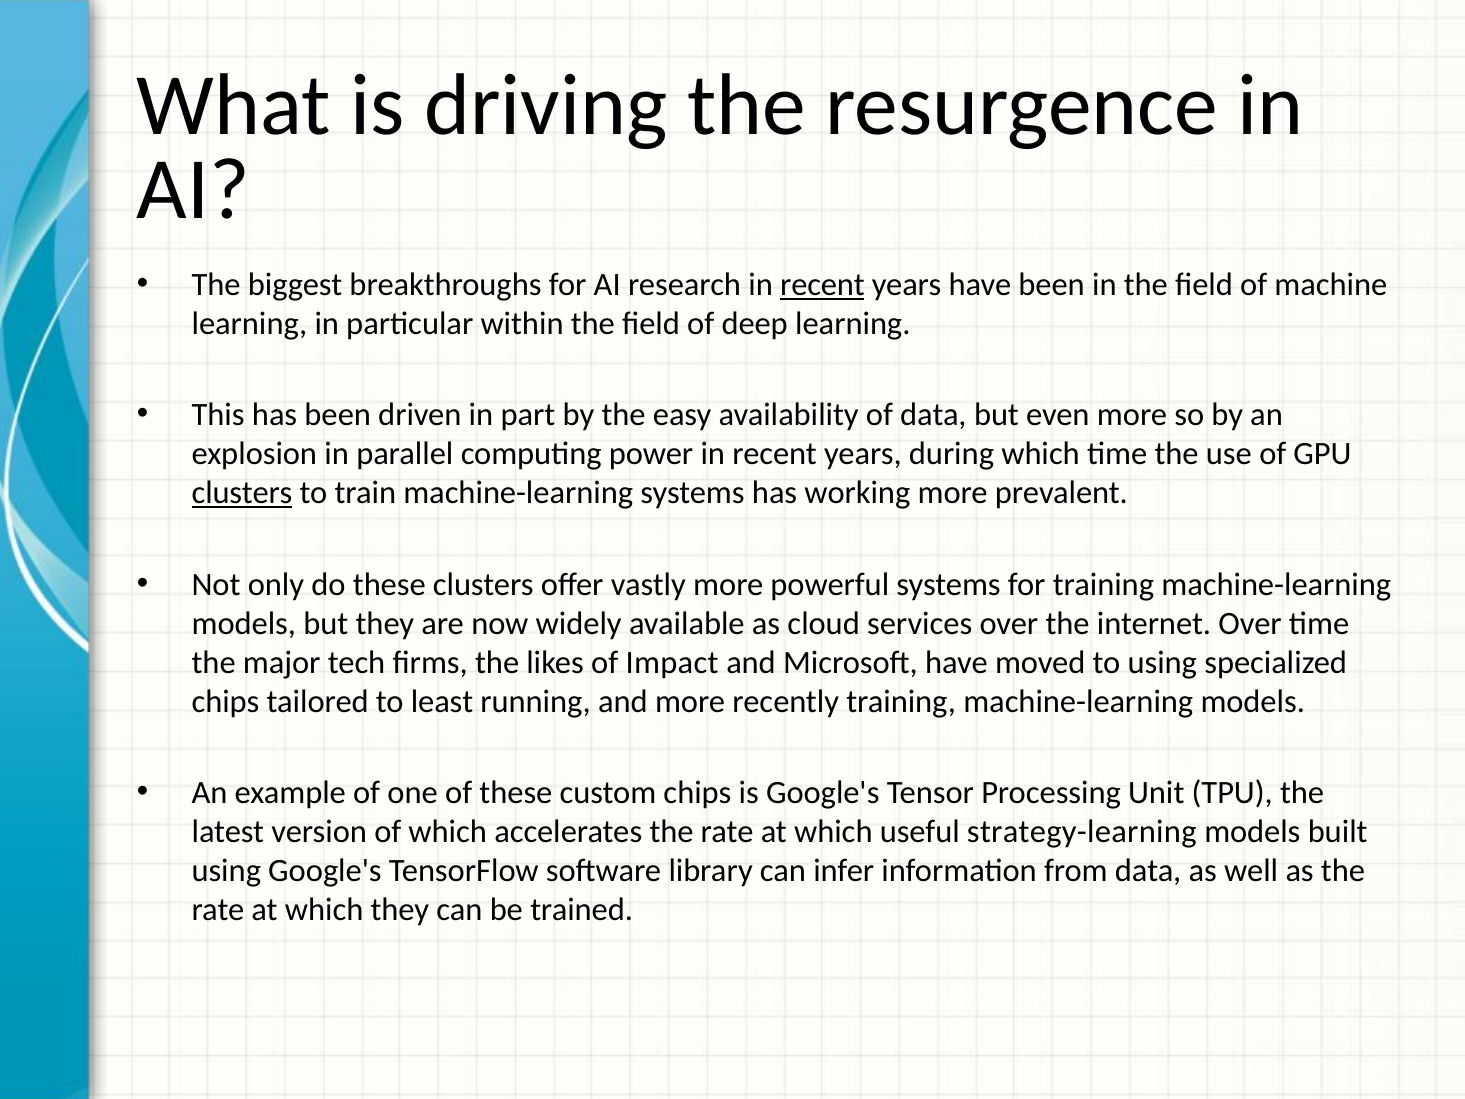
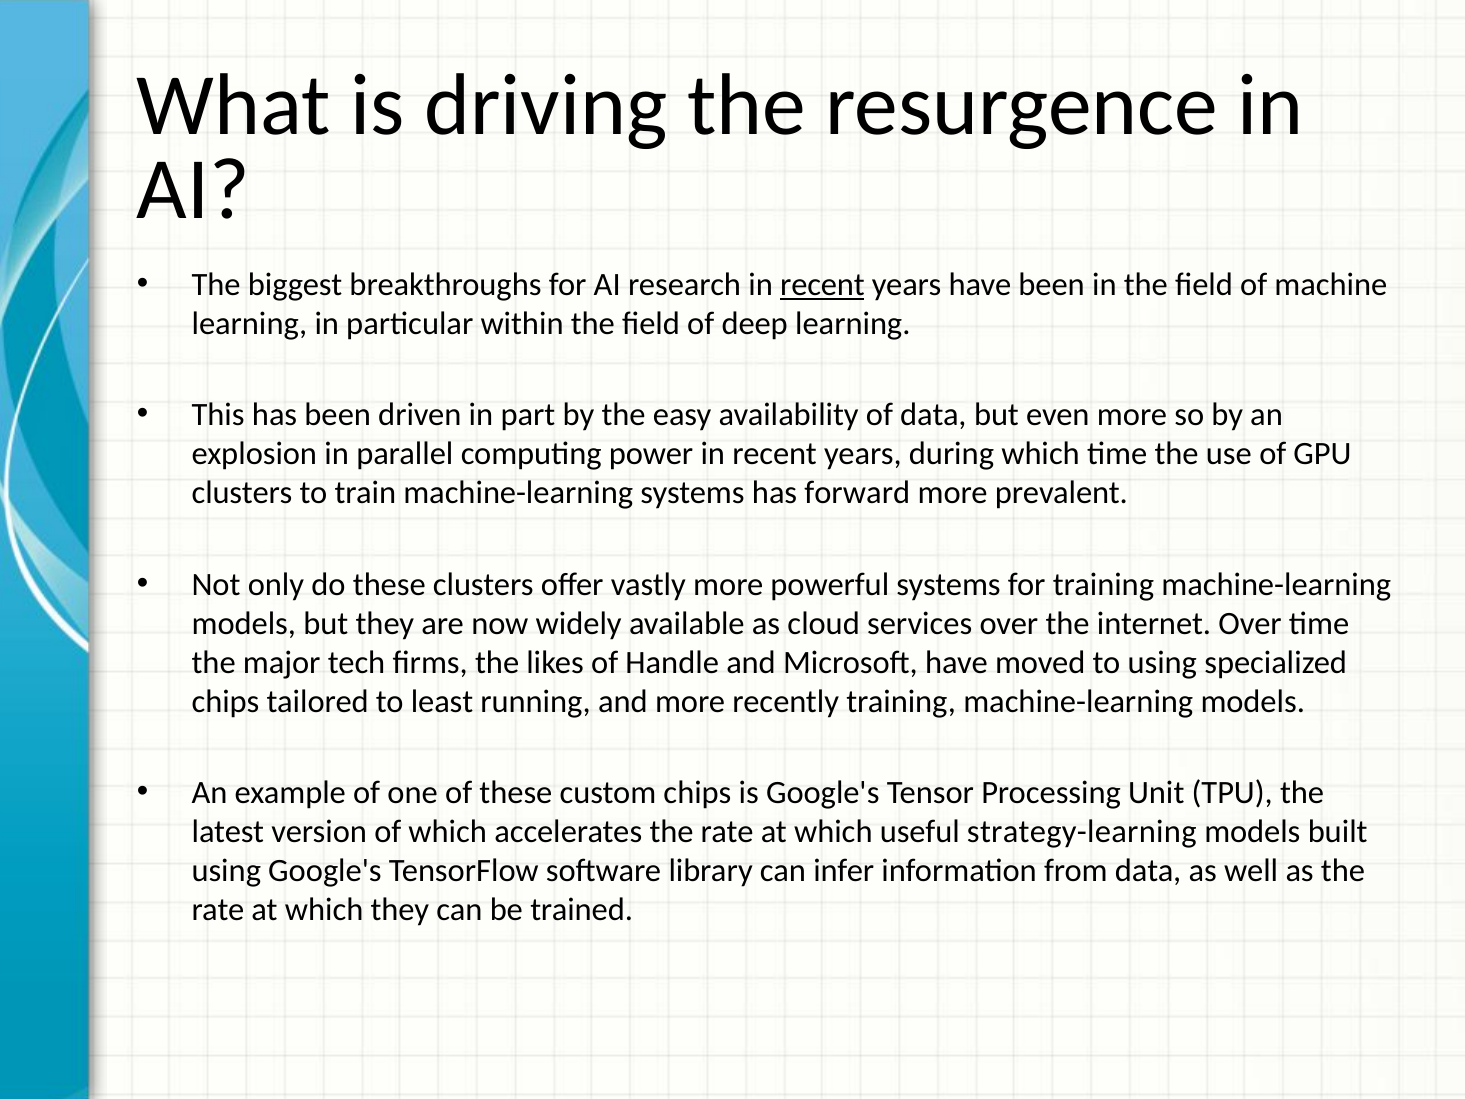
clusters underline: present -> none (242, 493)
working: working -> forward (857, 493)
Impact: Impact -> Handle (672, 662)
